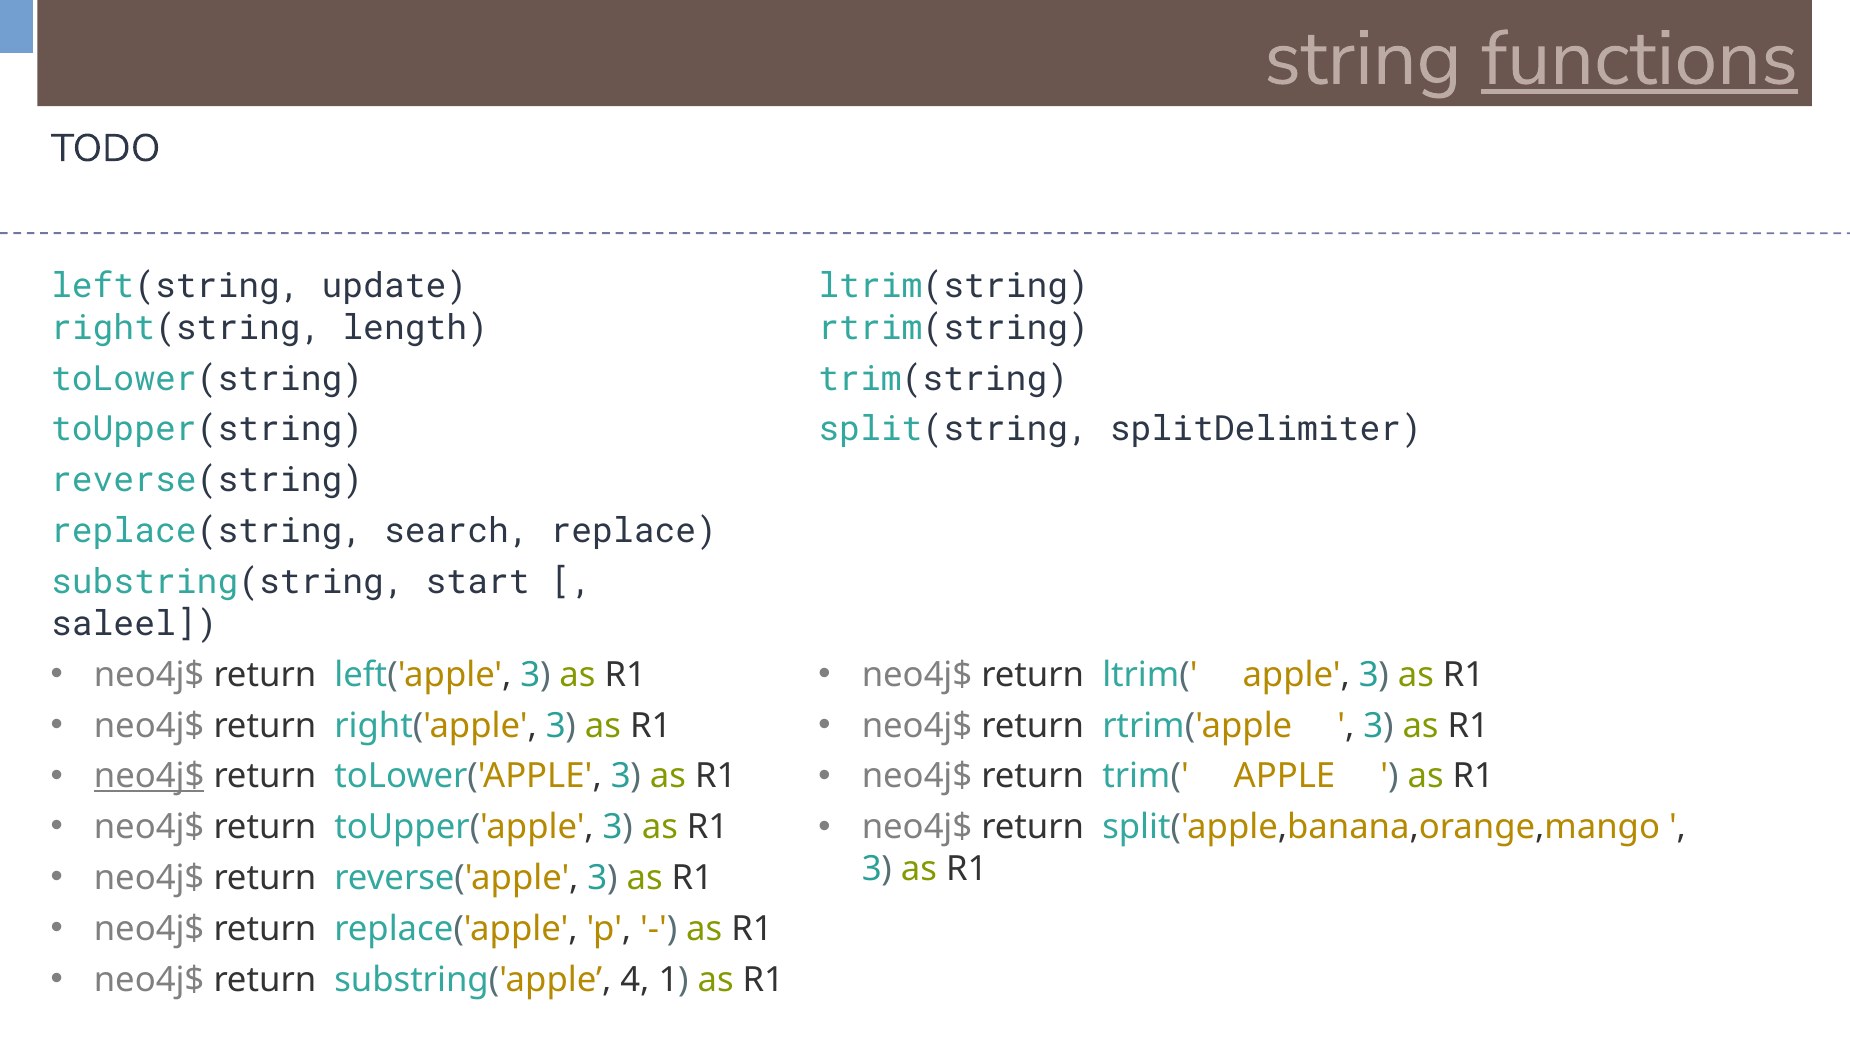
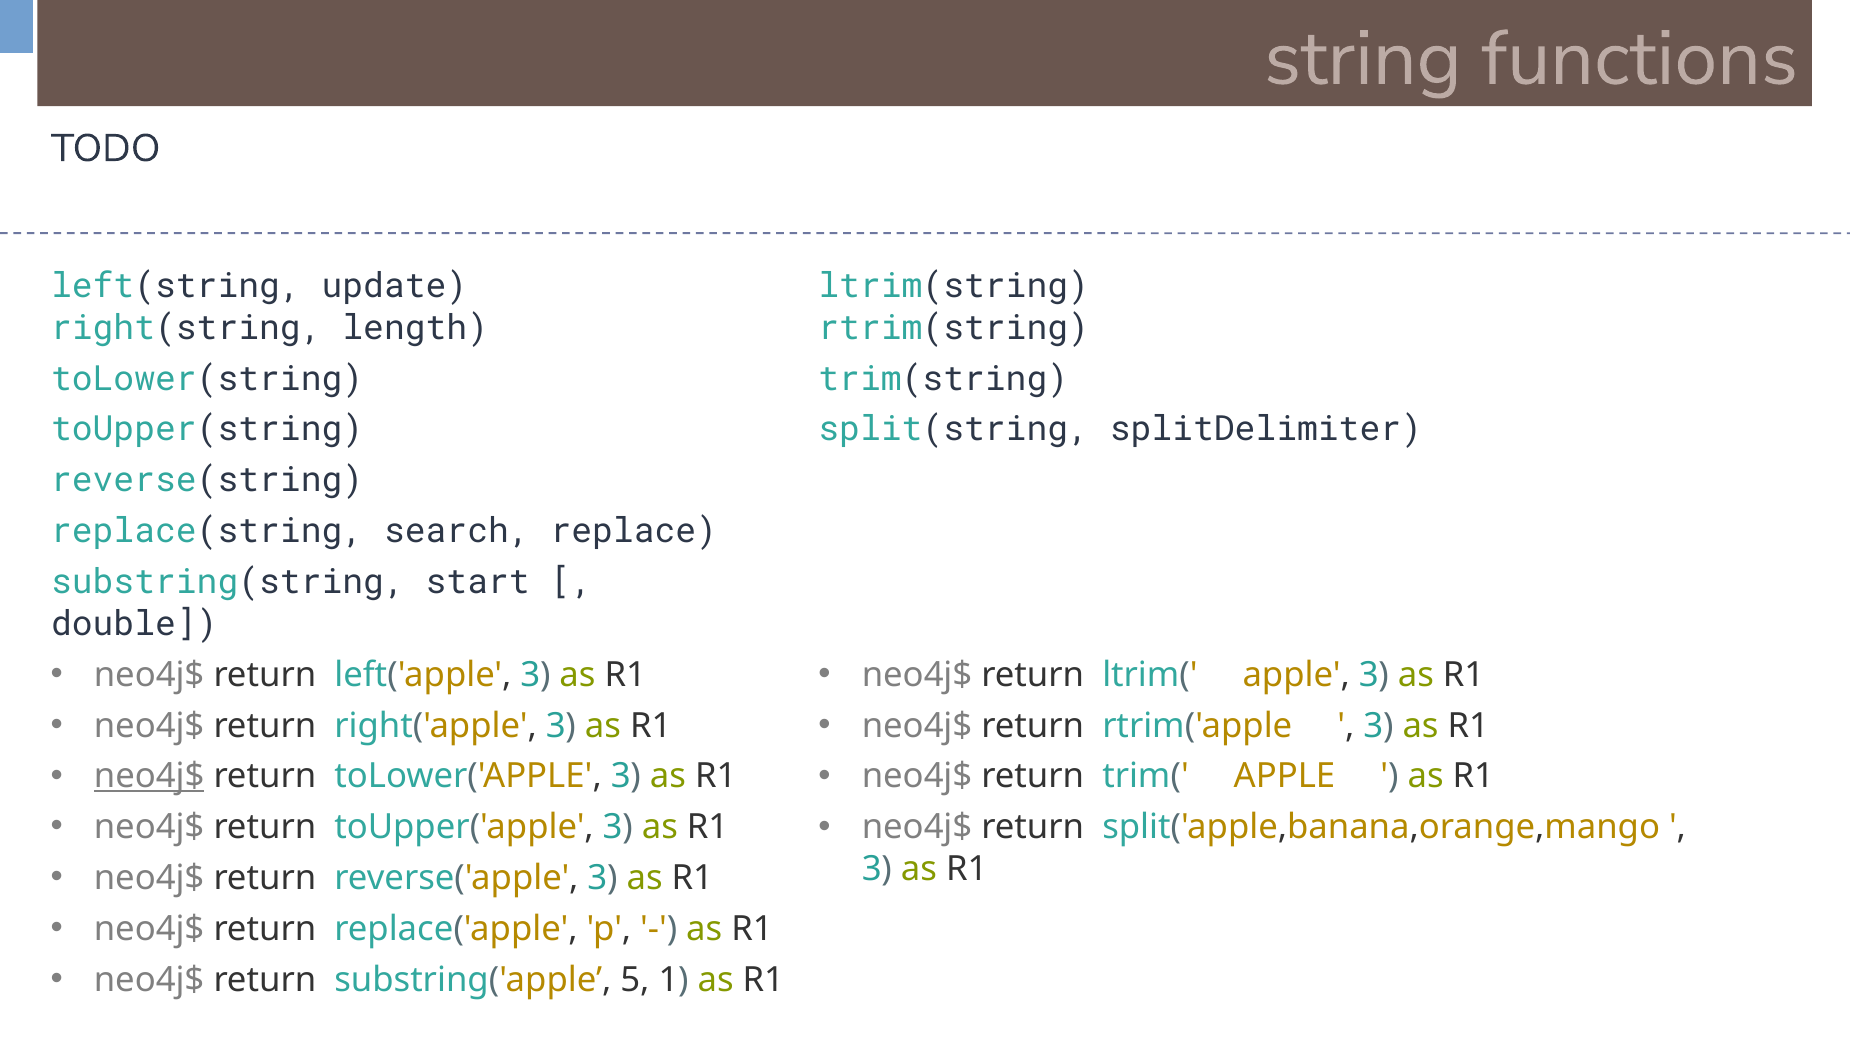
functions underline: present -> none (1640, 58)
saleel: saleel -> double (134, 624)
4: 4 -> 5 (635, 980)
